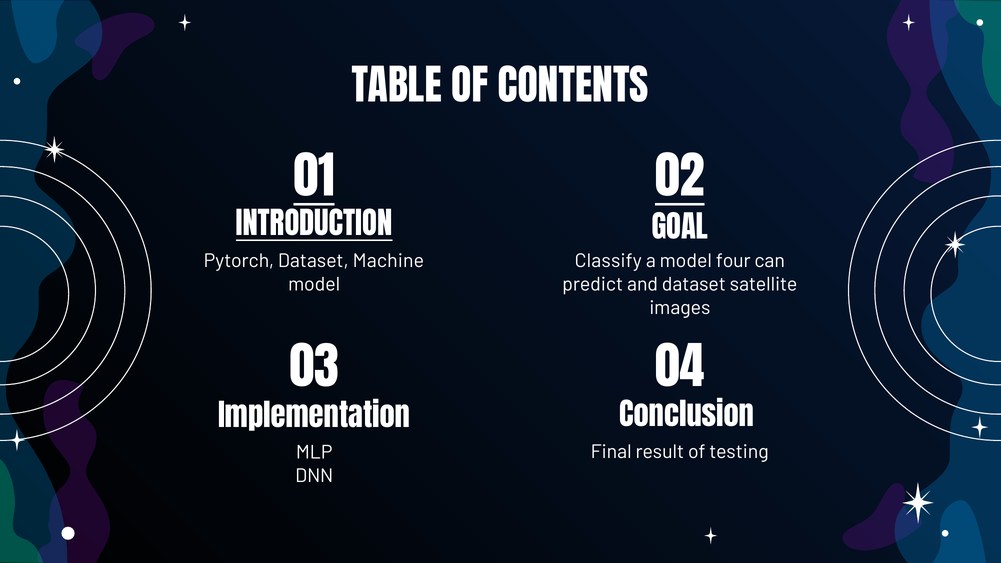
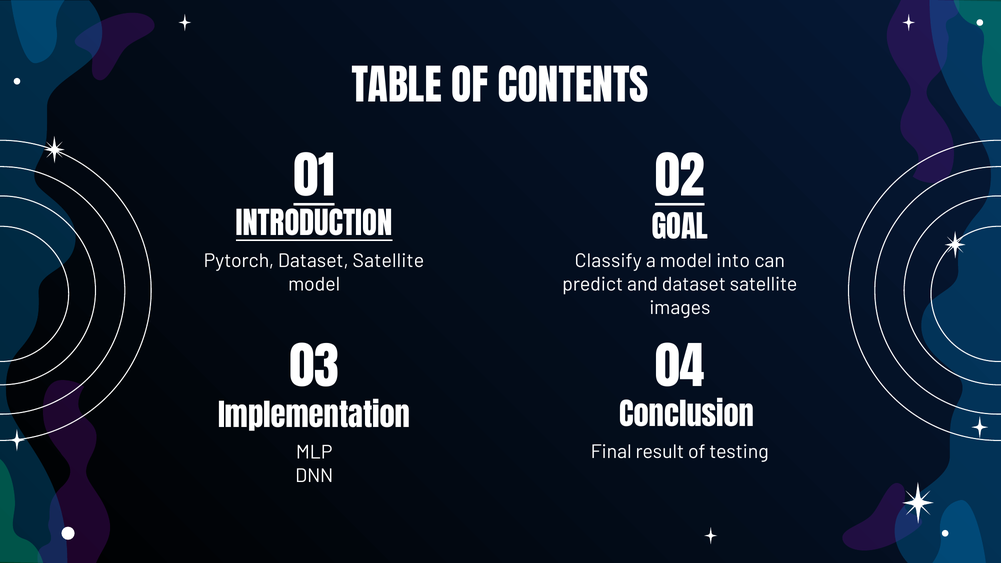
Pytorch Dataset Machine: Machine -> Satellite (388, 261)
four: four -> into (733, 261)
